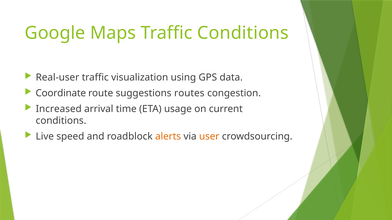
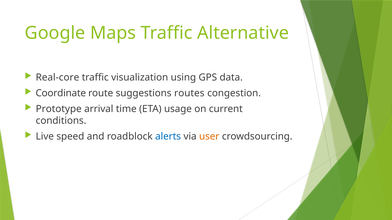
Traffic Conditions: Conditions -> Alternative (243, 33)
Real-user: Real-user -> Real-core (57, 78)
Increased: Increased -> Prototype (59, 109)
alerts colour: orange -> blue (168, 137)
